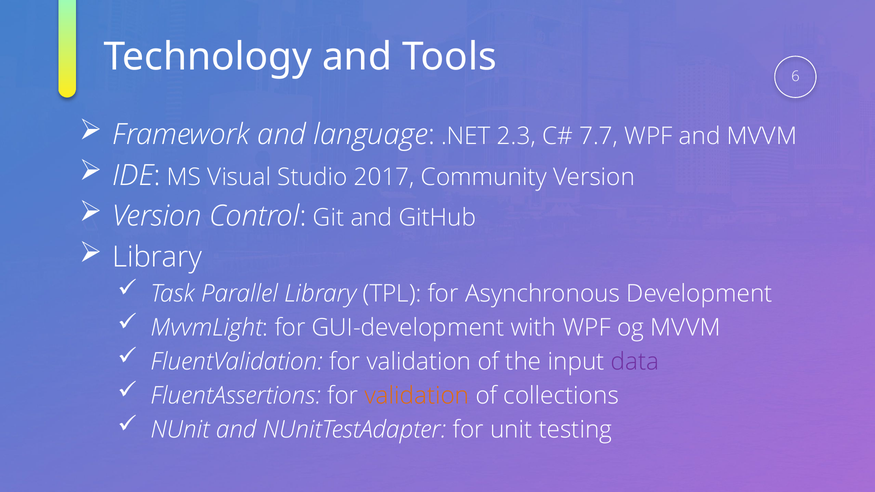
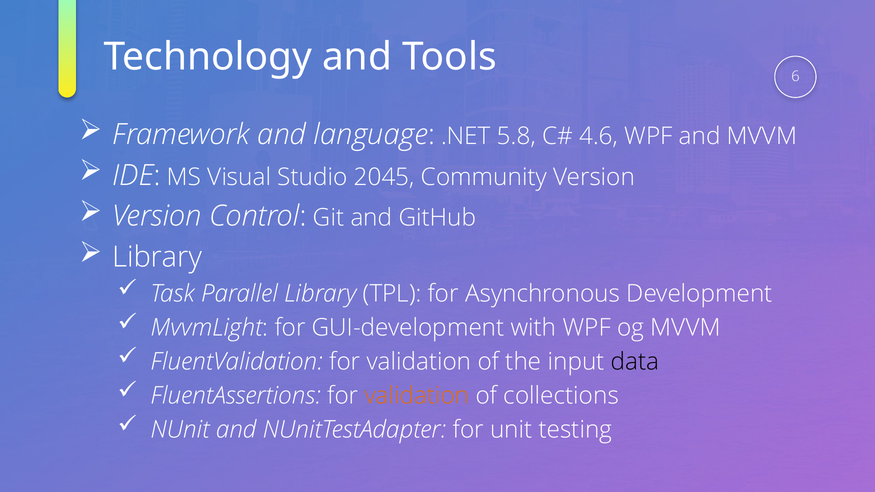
2.3: 2.3 -> 5.8 (516, 136)
7.7: 7.7 -> 4.6 (599, 136)
2017: 2017 -> 2045 (384, 177)
data colour: purple -> black (635, 362)
